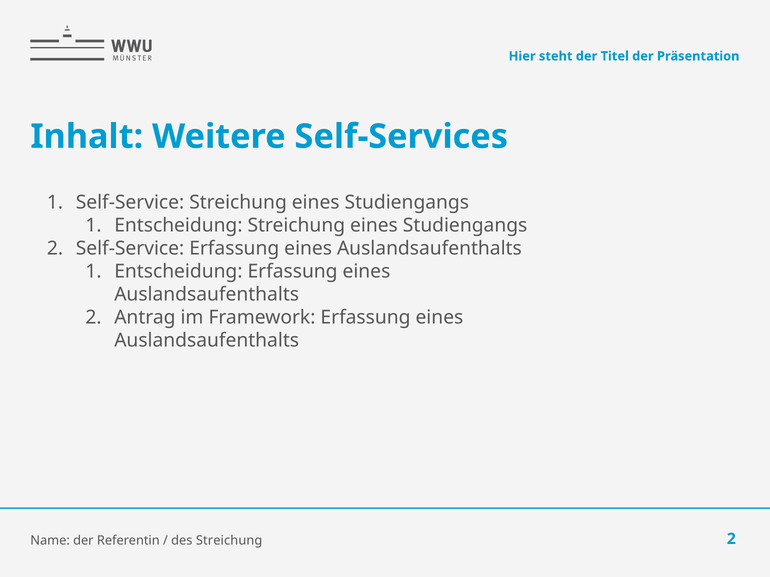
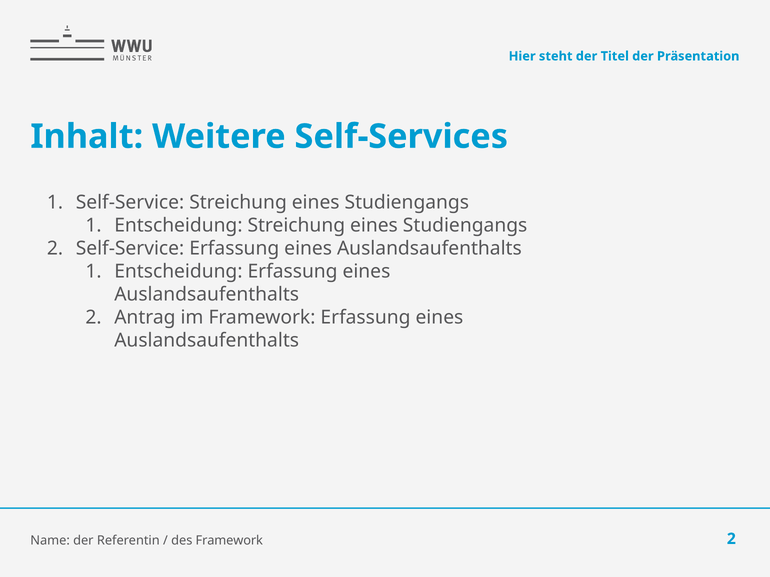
des Streichung: Streichung -> Framework (229, 541)
